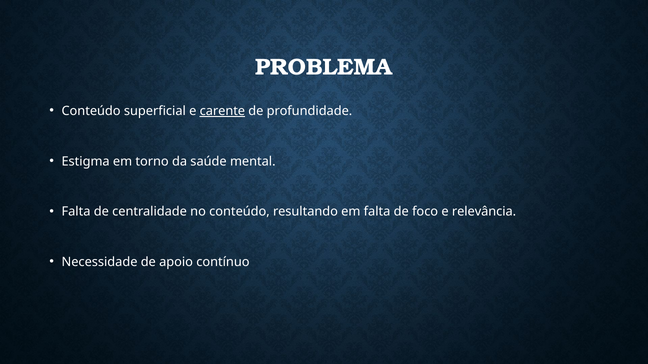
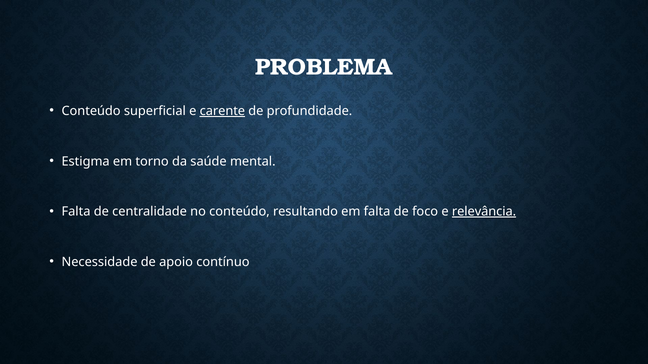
relevância underline: none -> present (484, 212)
